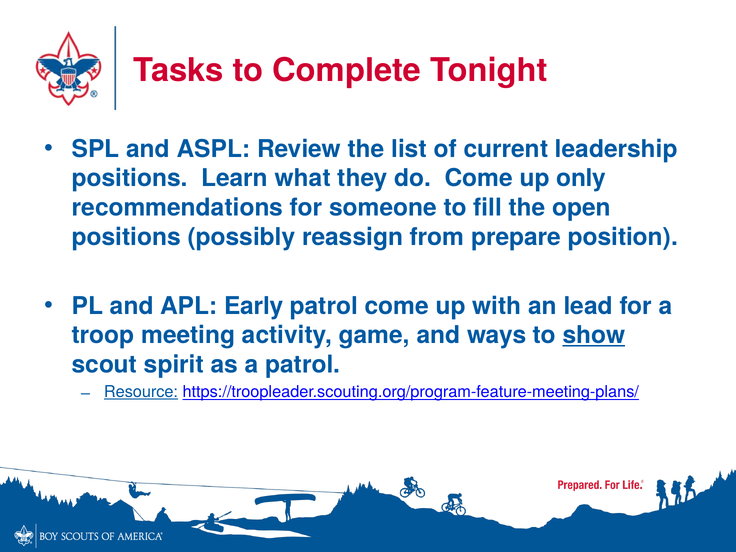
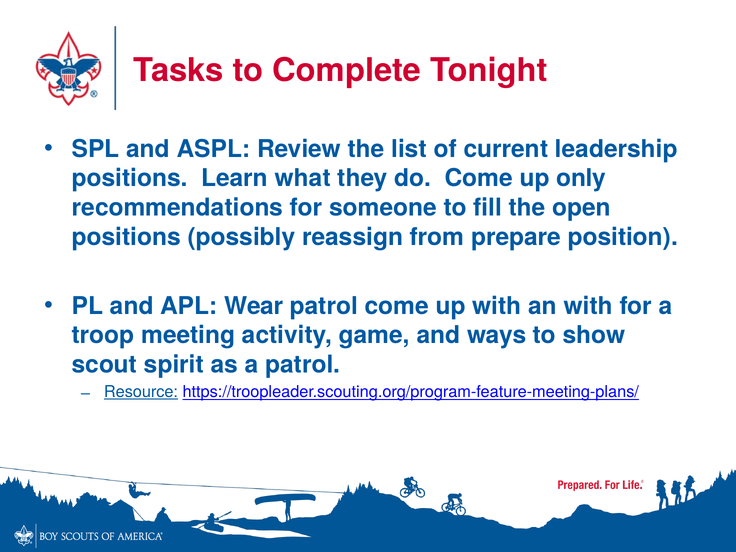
Early: Early -> Wear (254, 306)
an lead: lead -> with (588, 306)
show underline: present -> none (594, 335)
